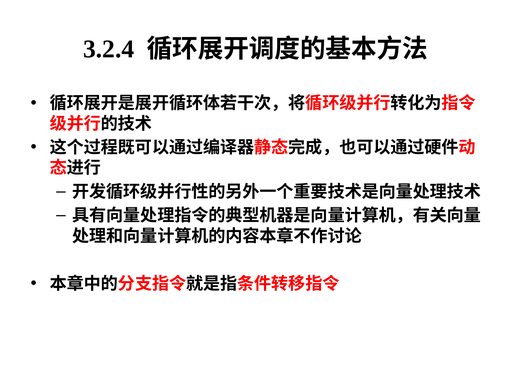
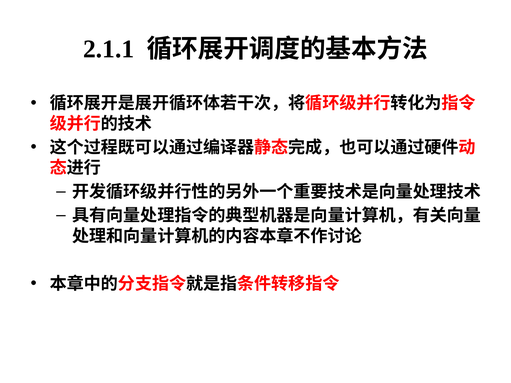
3.2.4: 3.2.4 -> 2.1.1 (109, 49)
